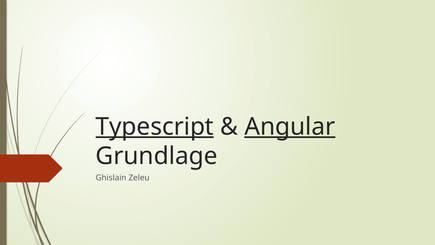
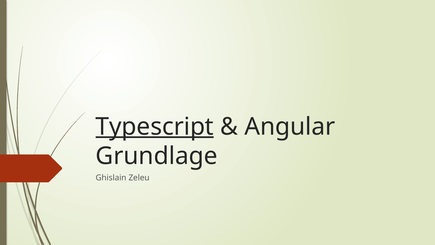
Angular underline: present -> none (290, 126)
